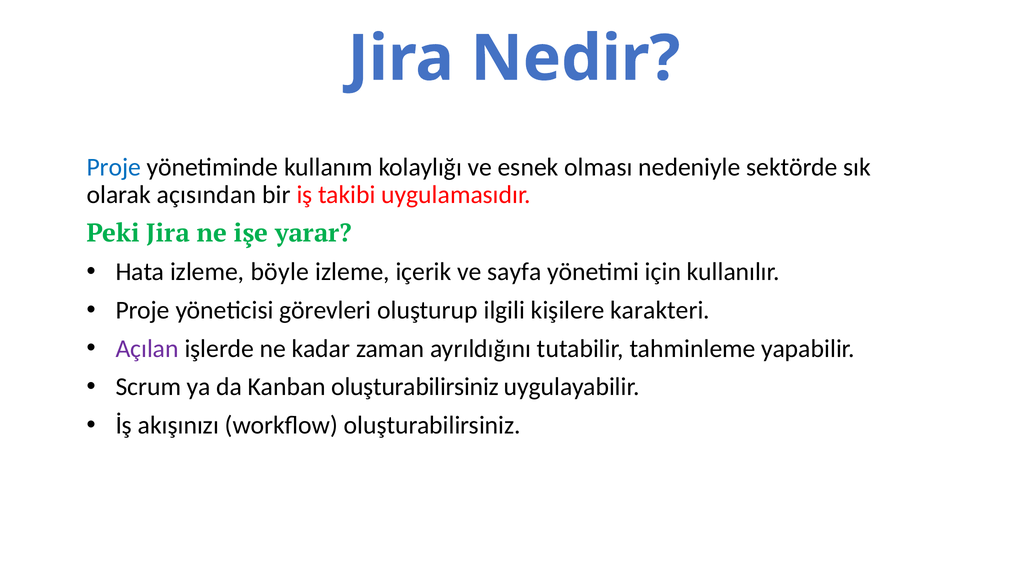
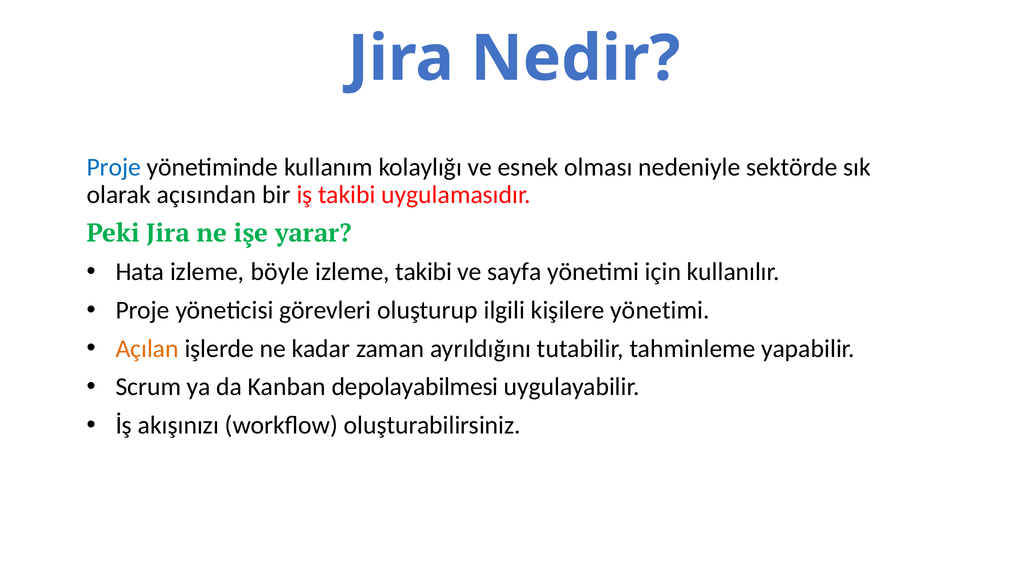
izleme içerik: içerik -> takibi (424, 272)
kişilere karakteri: karakteri -> yönetimi (660, 310)
Açılan colour: purple -> orange (147, 349)
Kanban oluşturabilirsiniz: oluşturabilirsiniz -> depolayabilmesi (415, 387)
